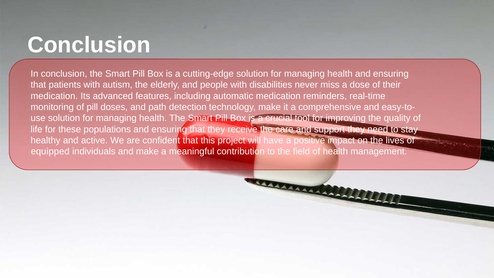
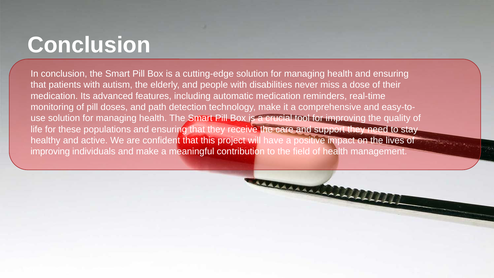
equipped: equipped -> improving (50, 152)
